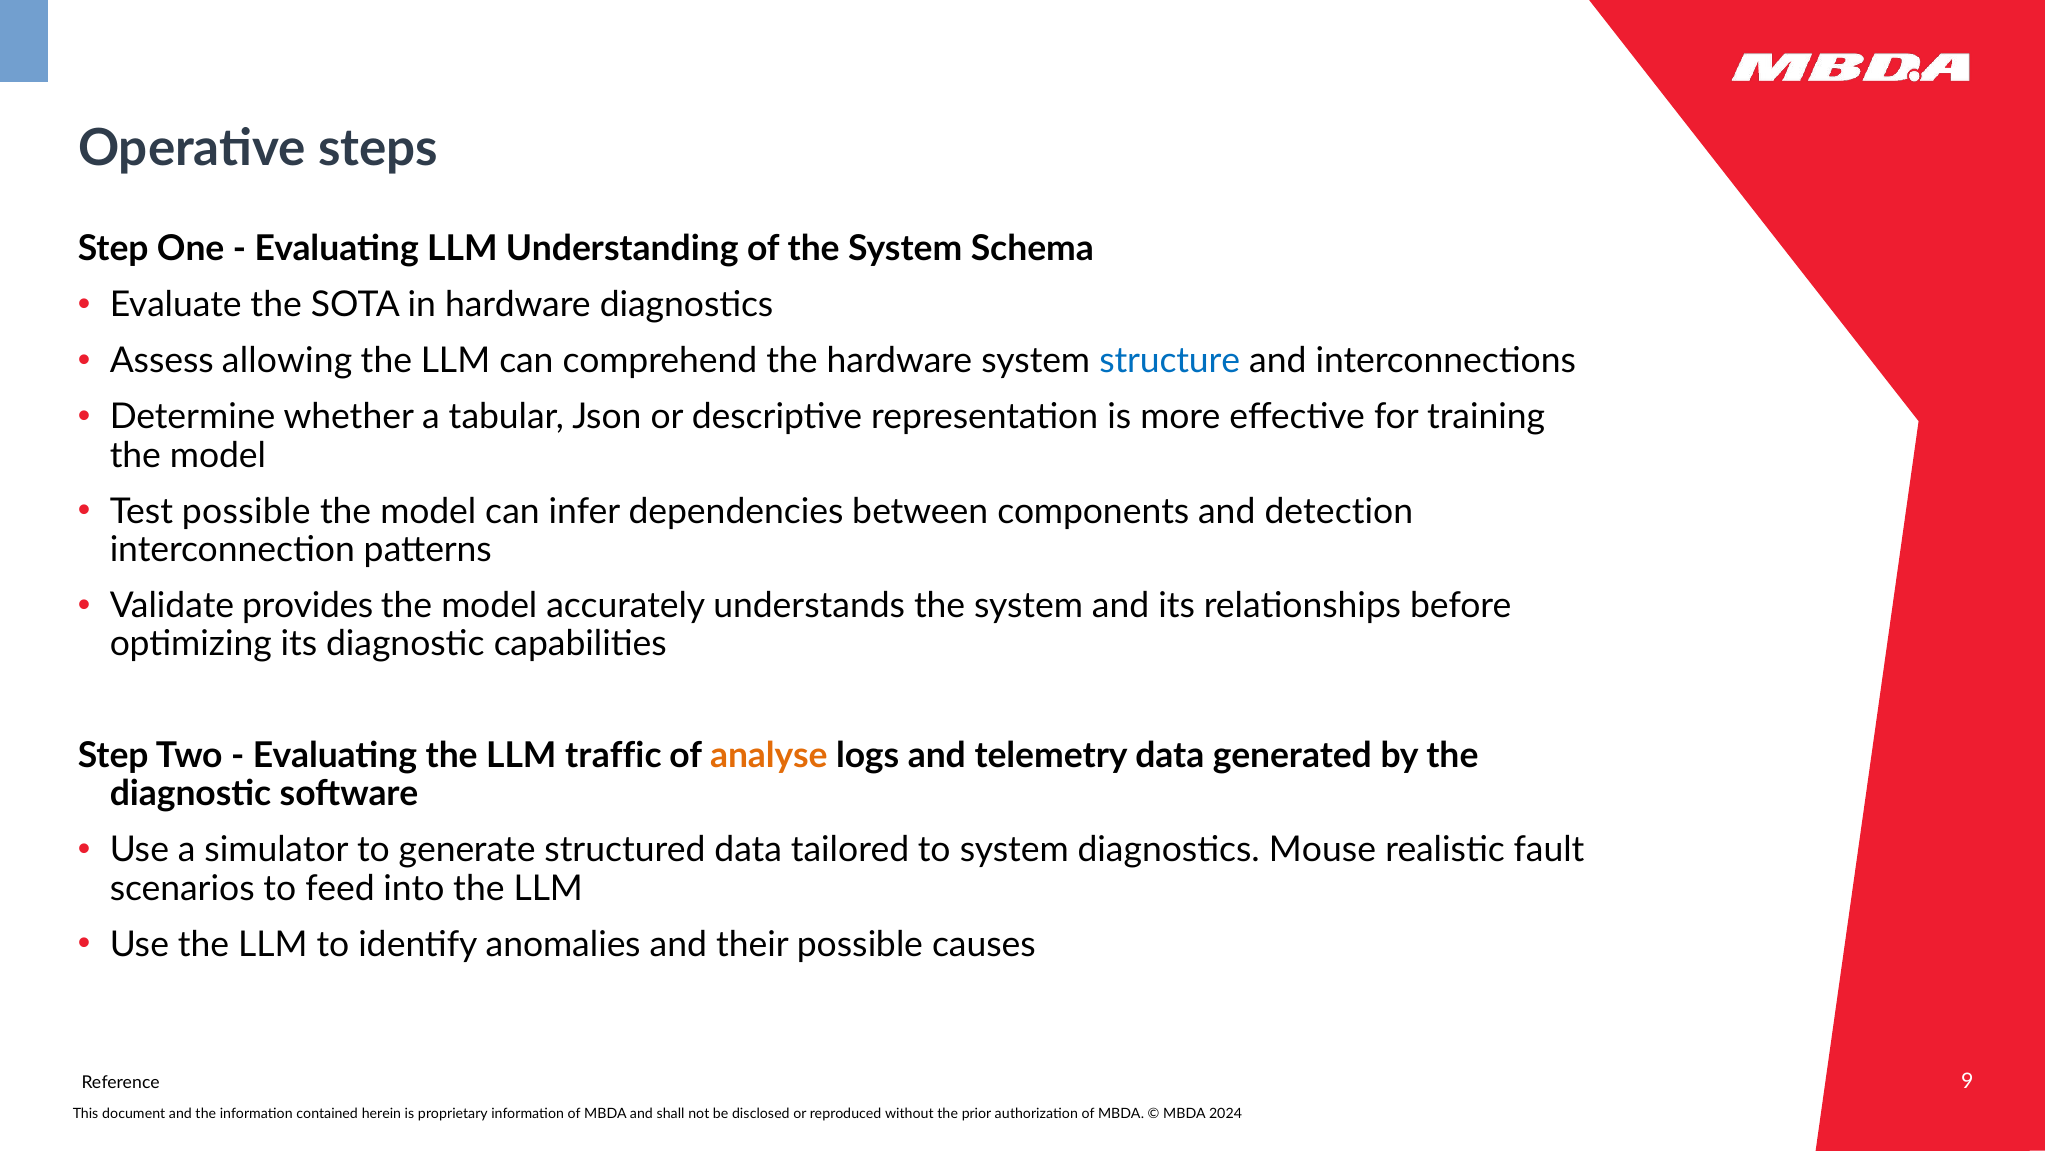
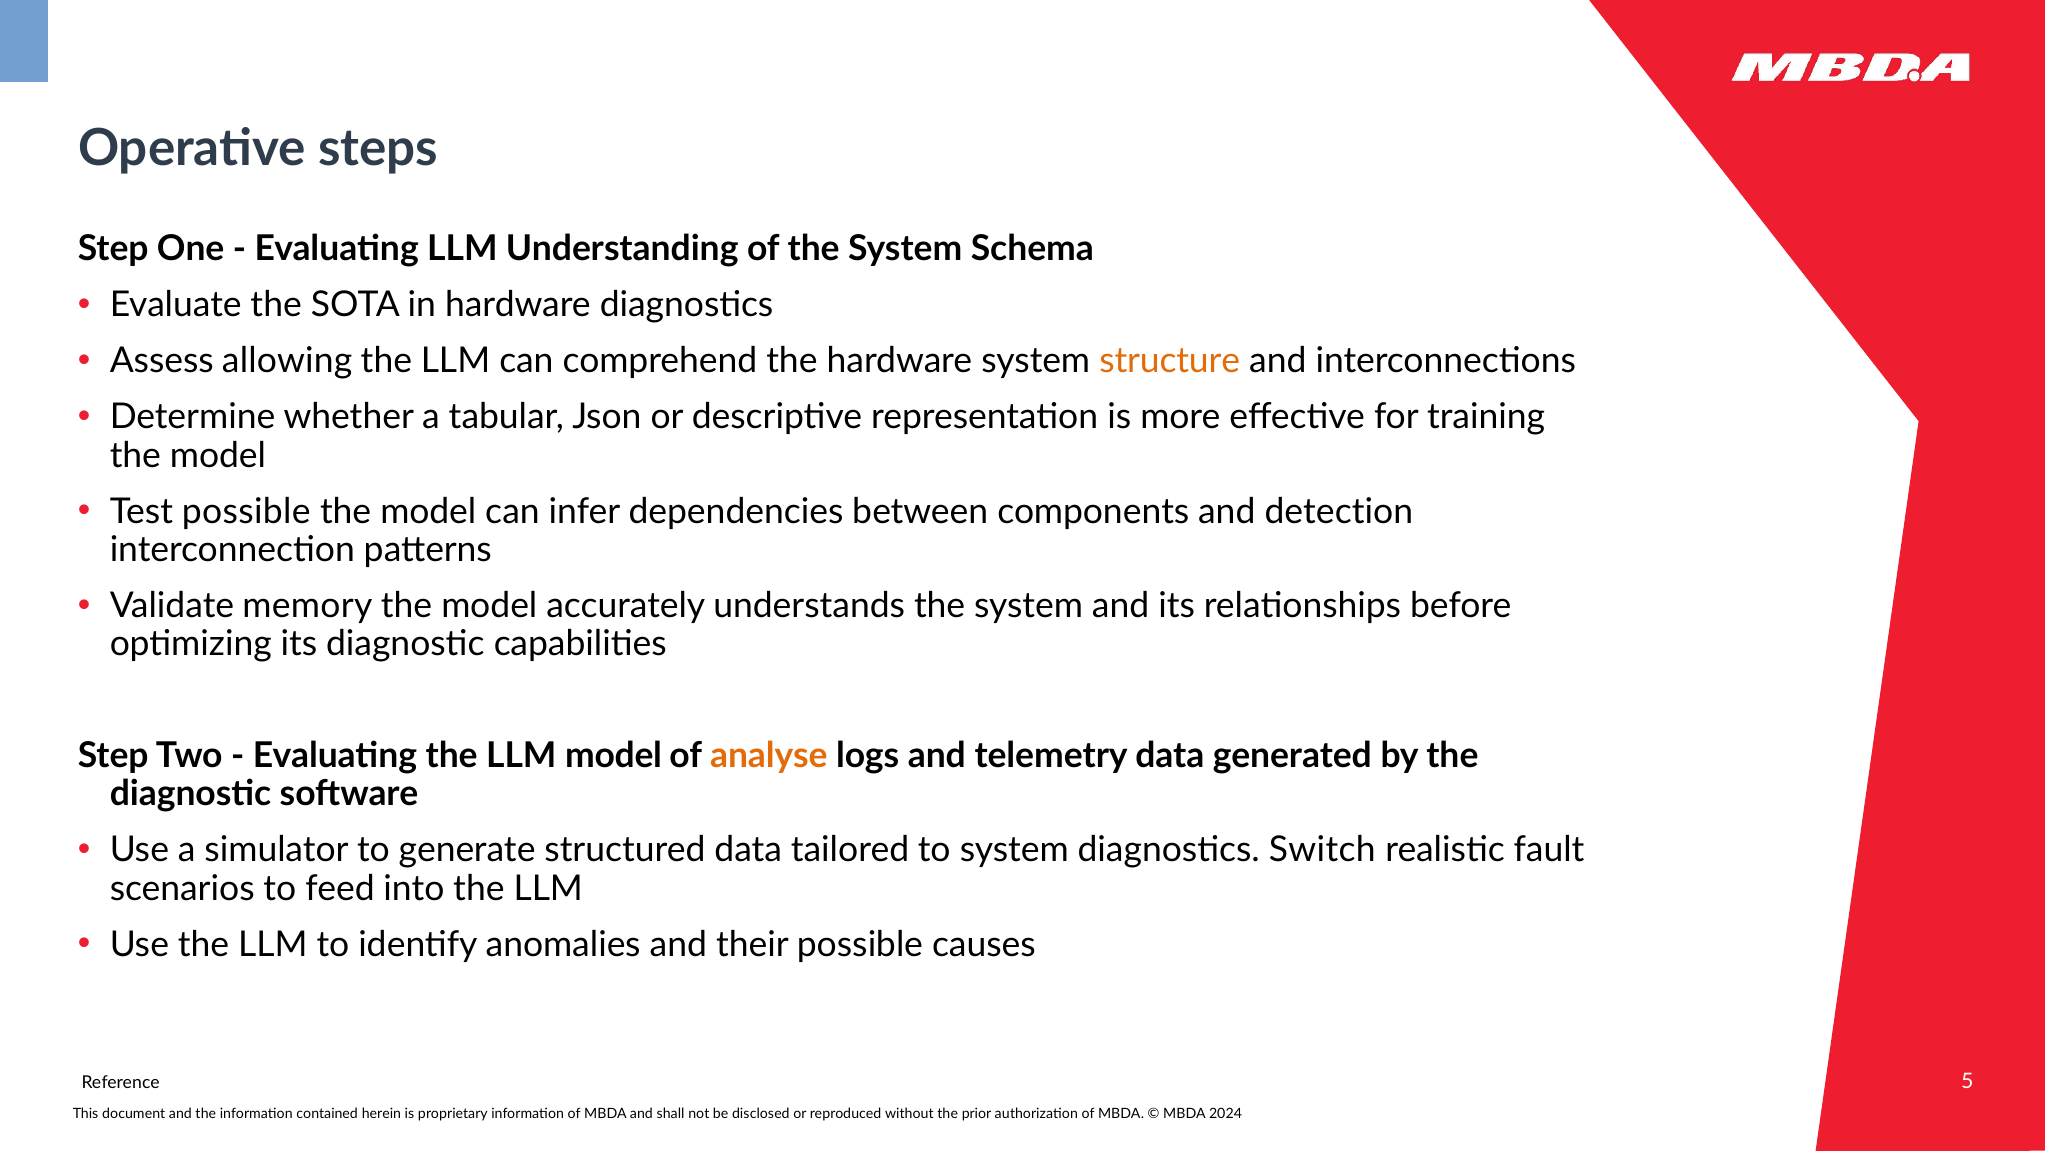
structure colour: blue -> orange (1170, 361)
provides: provides -> memory (307, 605)
LLM traffic: traffic -> model (614, 755)
Mouse: Mouse -> Switch (1322, 850)
9: 9 -> 5 (1967, 1081)
